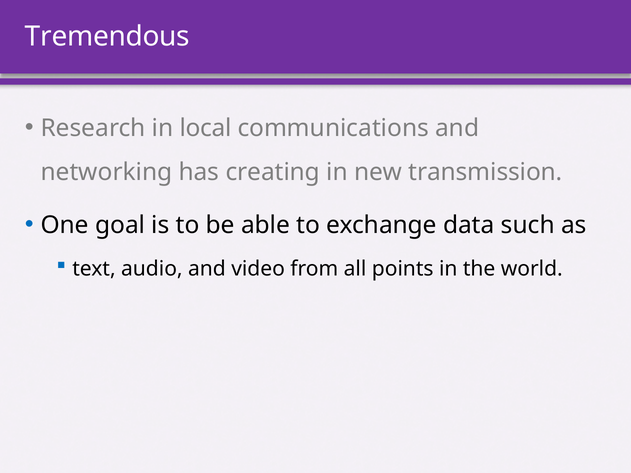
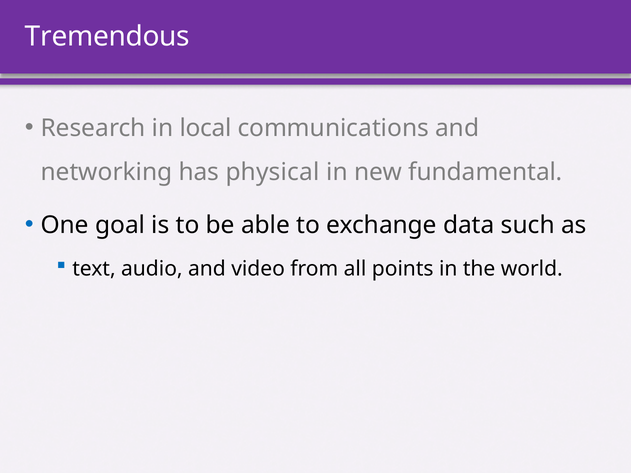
creating: creating -> physical (273, 172)
transmission: transmission -> fundamental (485, 172)
